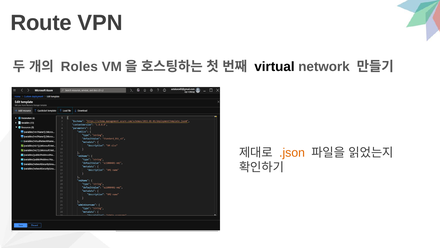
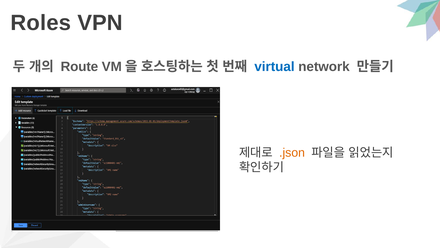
Route: Route -> Roles (41, 23)
Roles: Roles -> Route (79, 66)
virtual colour: black -> blue (274, 66)
